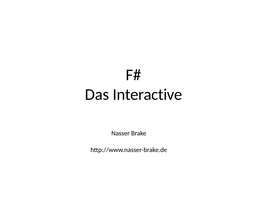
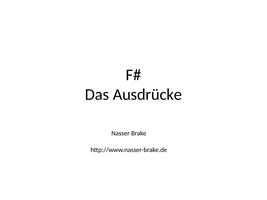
Interactive: Interactive -> Ausdrücke (147, 95)
